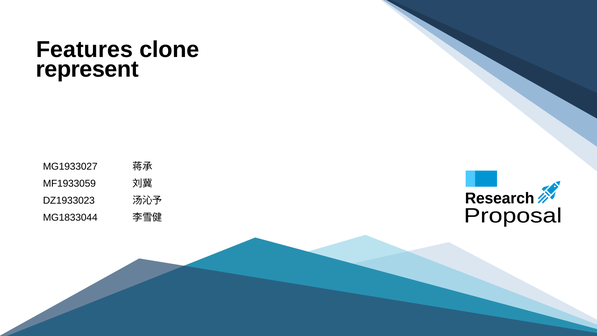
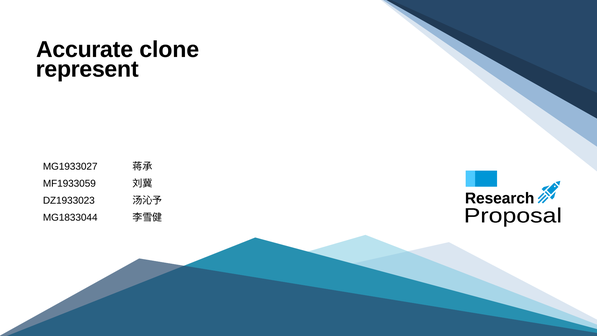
Features: Features -> Accurate (85, 49)
